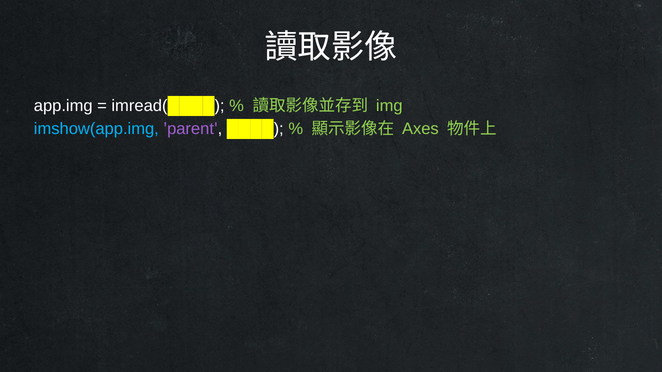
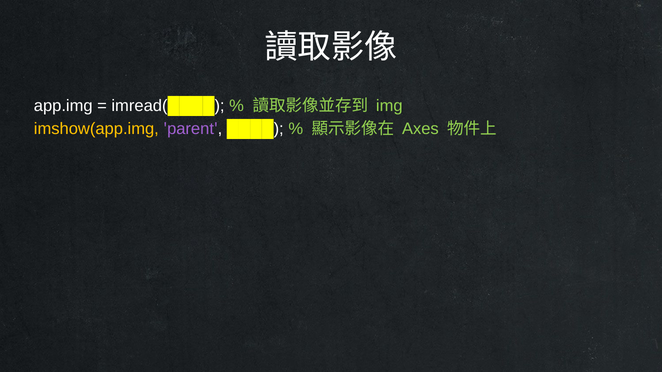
imshow(app.img colour: light blue -> yellow (96, 129)
